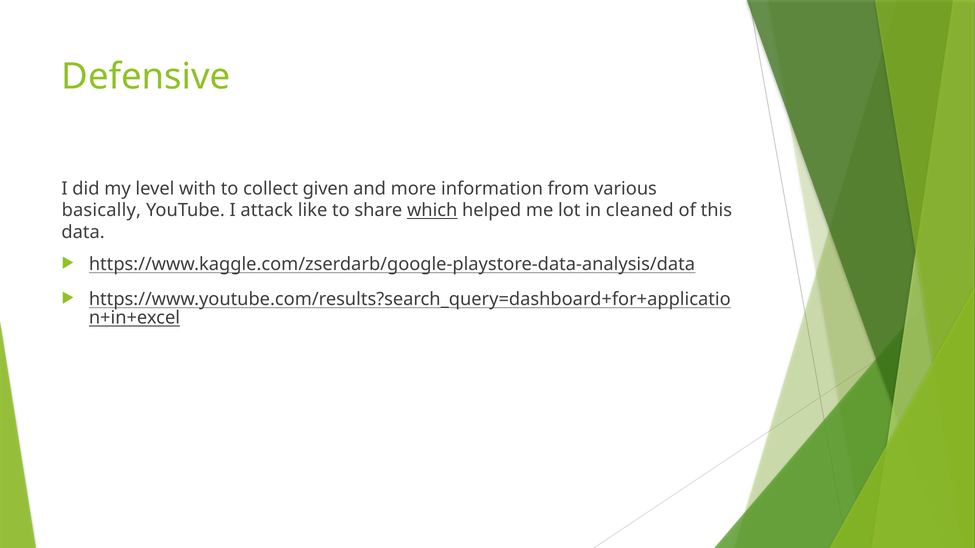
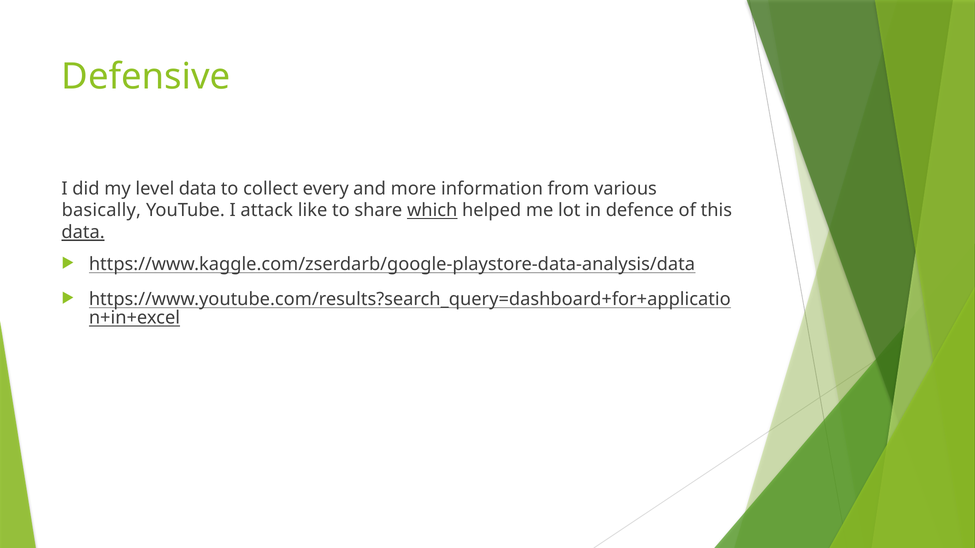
level with: with -> data (198, 189)
given: given -> every (326, 189)
cleaned: cleaned -> defence (640, 211)
data underline: none -> present (83, 233)
